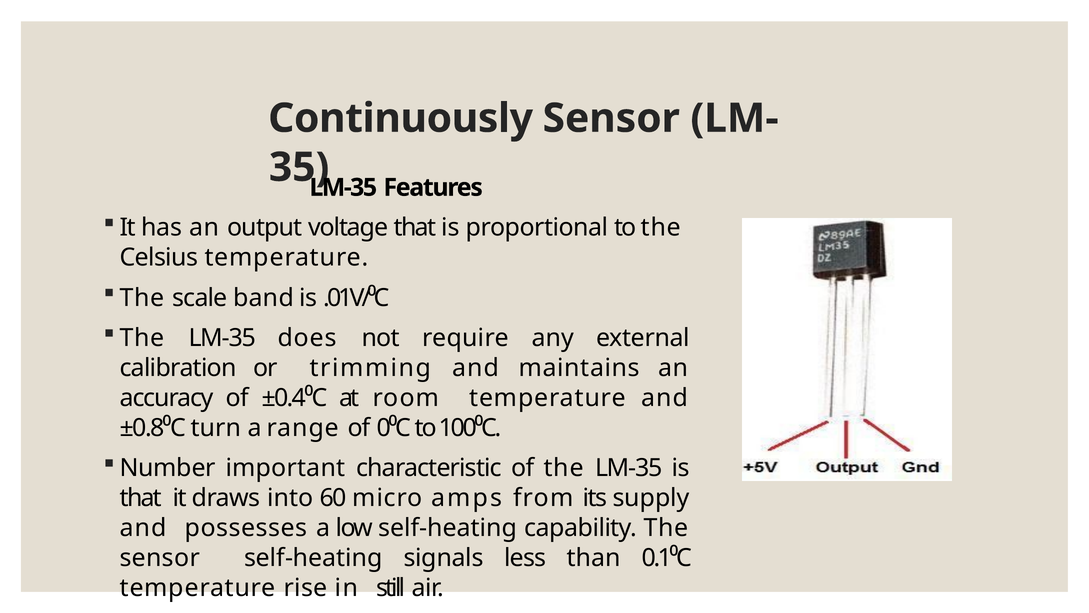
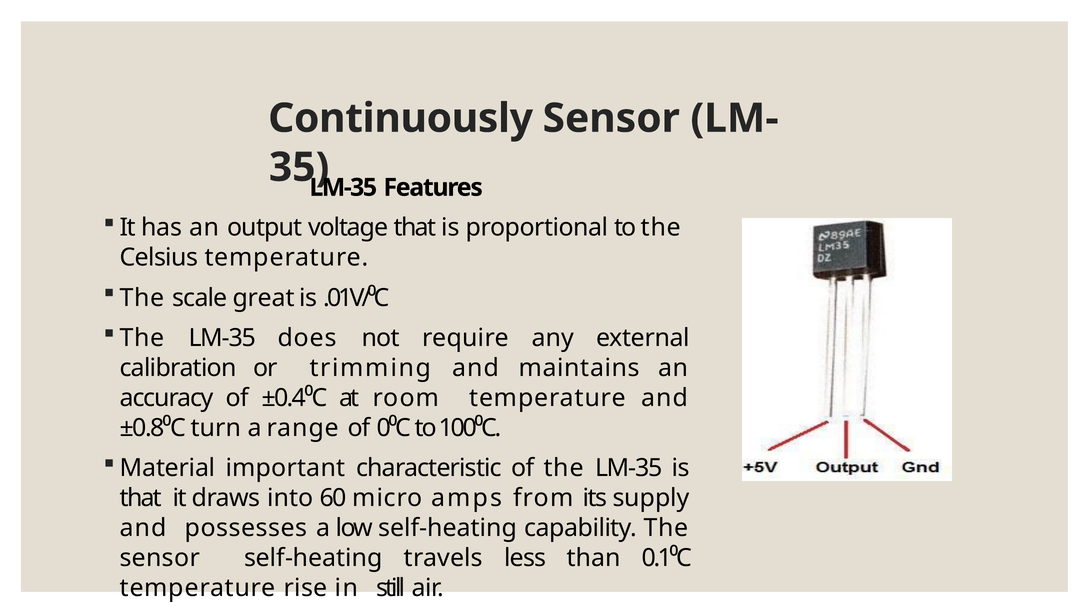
band: band -> great (264, 298)
Number: Number -> Material (168, 468)
signals: signals -> travels (443, 558)
